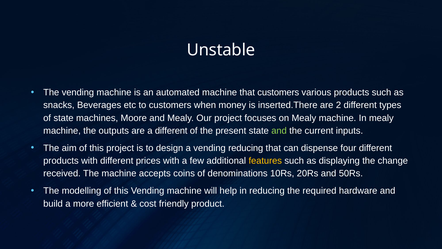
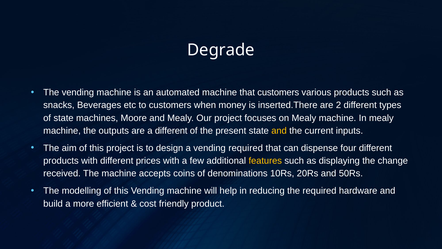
Unstable: Unstable -> Degrade (221, 50)
and colour: light green -> yellow (279, 131)
vending reducing: reducing -> required (246, 148)
